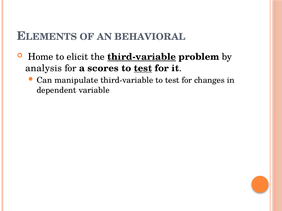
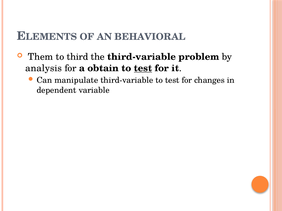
Home: Home -> Them (41, 57)
elicit: elicit -> third (77, 57)
third-variable underline: present -> none (142, 57)
scores: scores -> obtain (103, 68)
